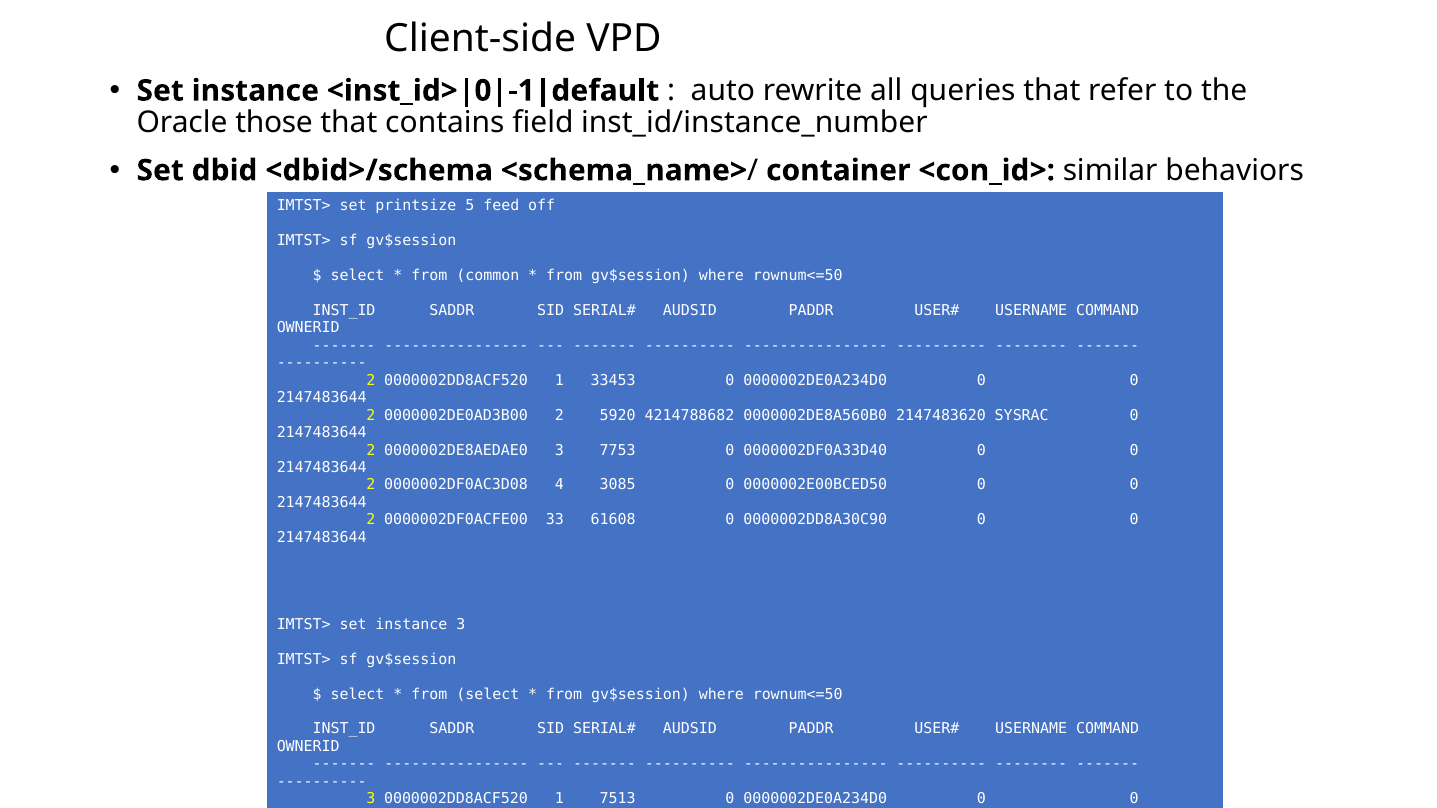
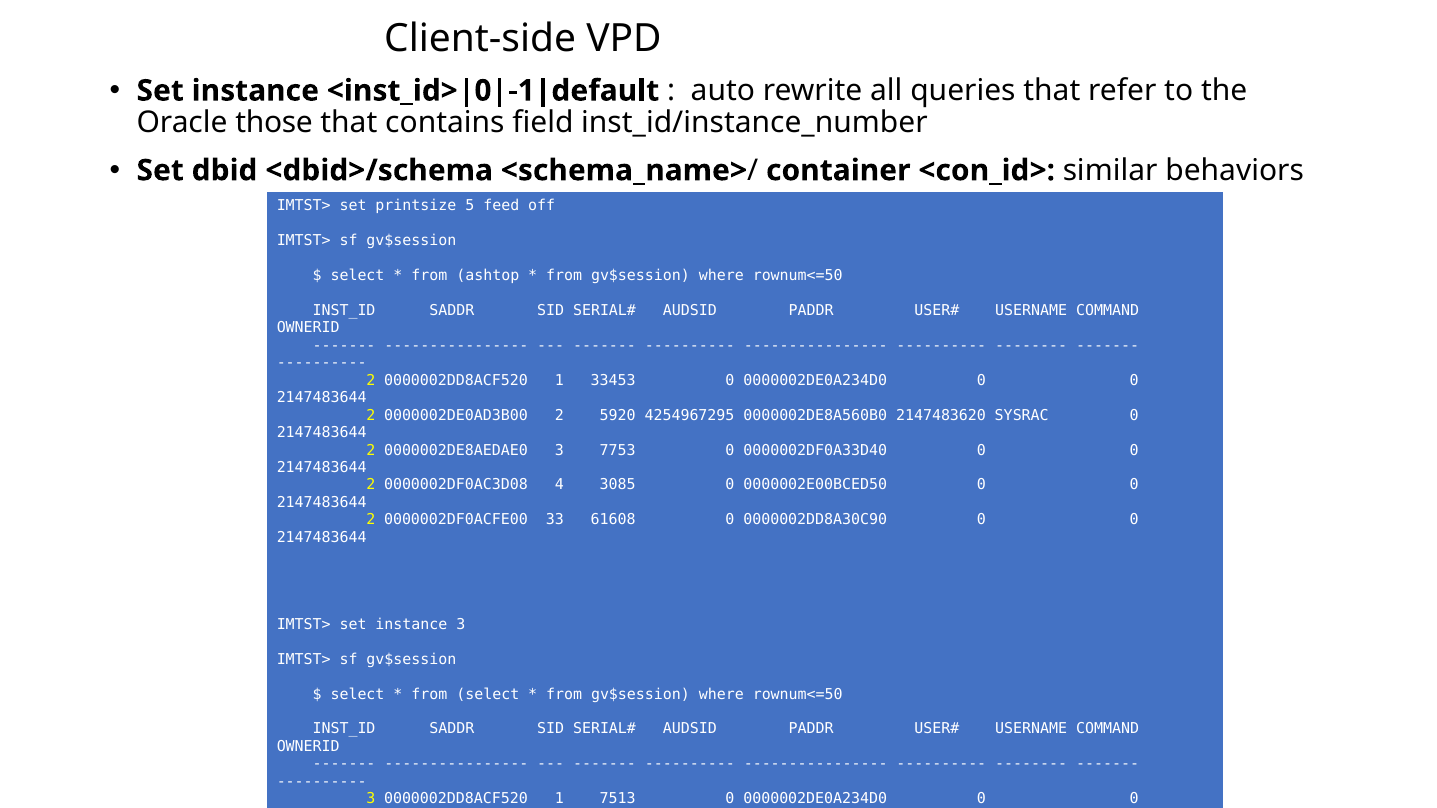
common: common -> ashtop (488, 276)
4214788682: 4214788682 -> 4254967295 (690, 415)
